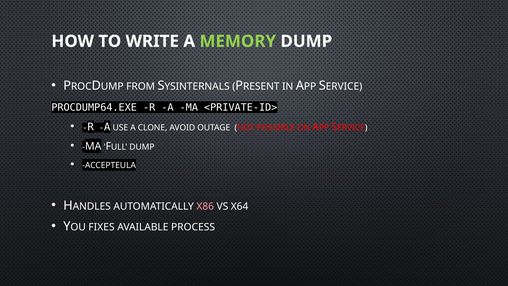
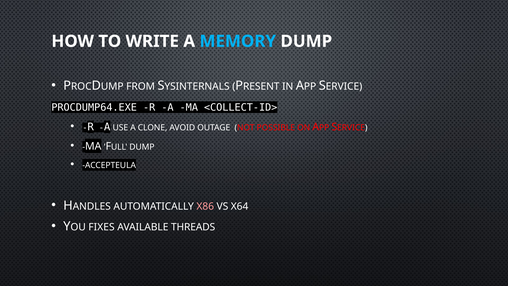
MEMORY colour: light green -> light blue (238, 41)
<PRIVATE-ID>: <PRIVATE-ID> -> <COLLECT-ID> (241, 107)
PROCESS: PROCESS -> THREADS (193, 227)
